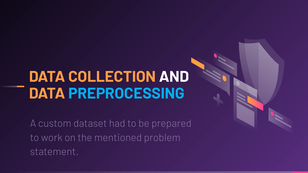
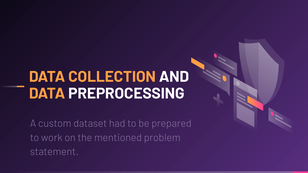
PREPROCESSING colour: light blue -> white (126, 94)
